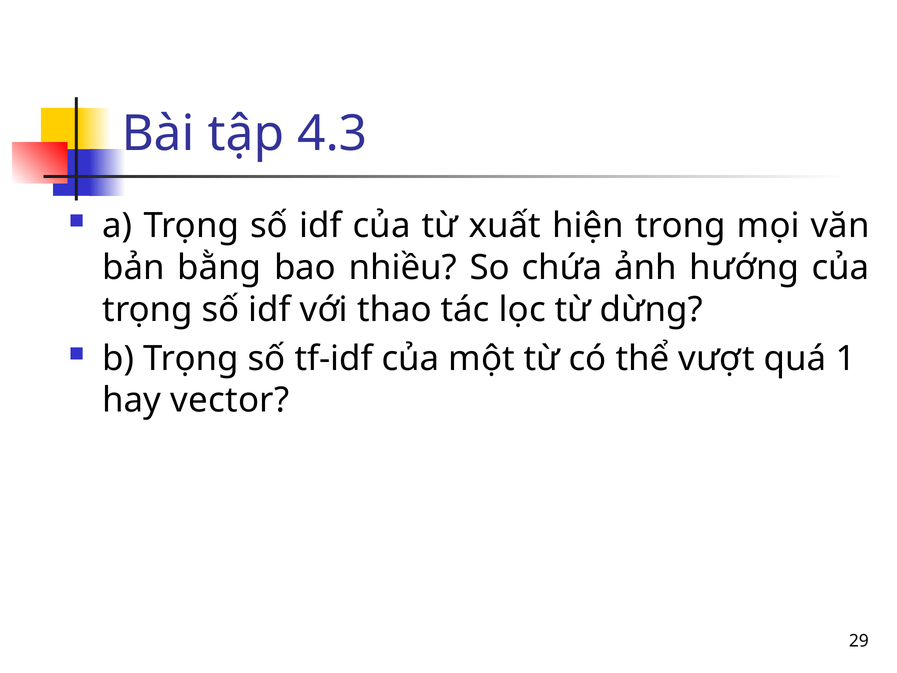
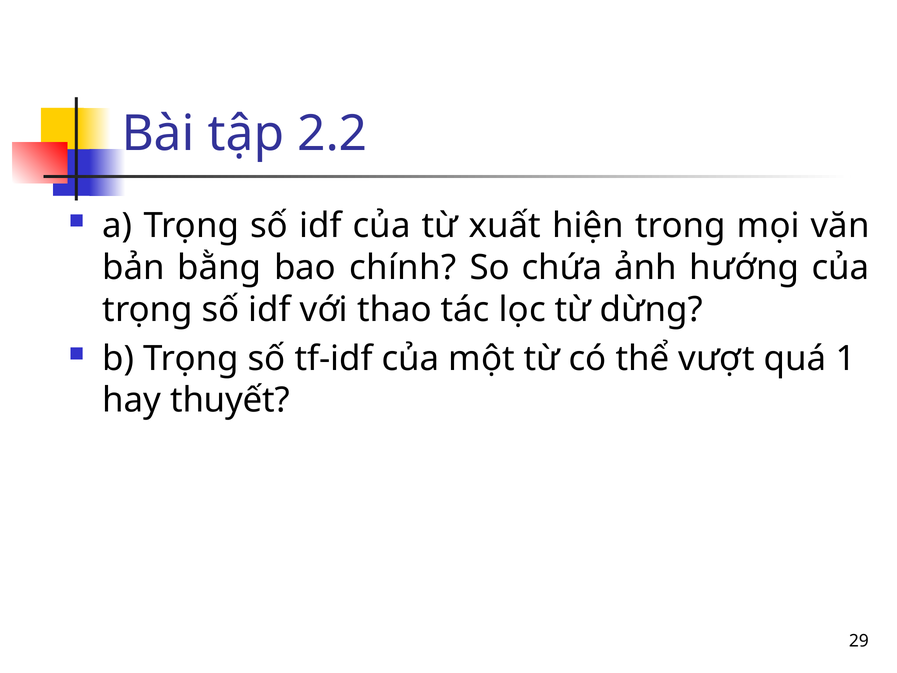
4.3: 4.3 -> 2.2 (332, 134)
nhiều: nhiều -> chính (403, 268)
vector: vector -> thuyết (230, 400)
